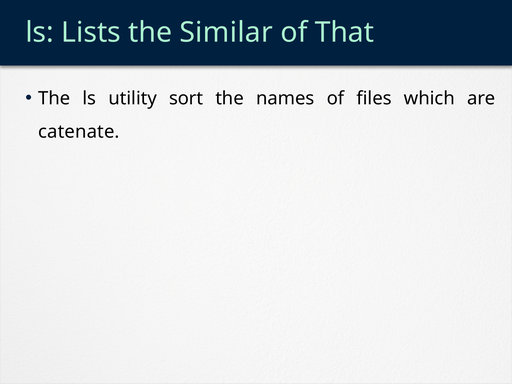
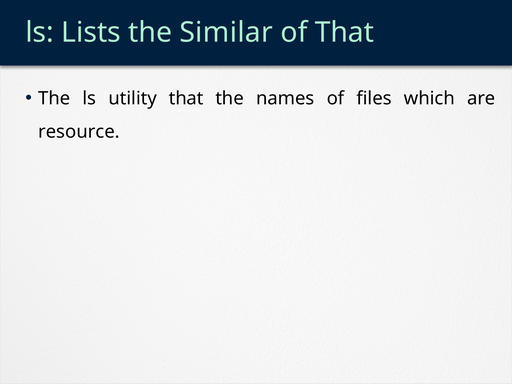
utility sort: sort -> that (186, 99)
catenate: catenate -> resource (79, 132)
